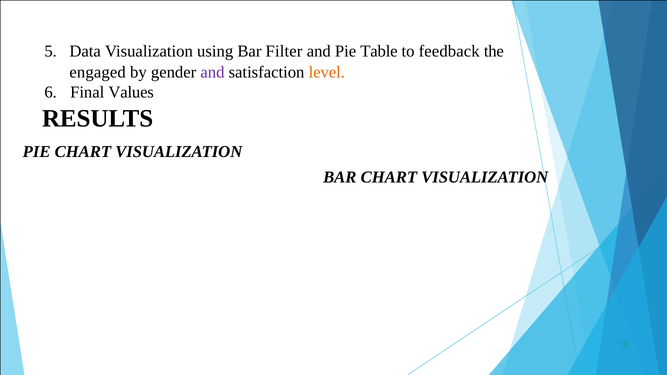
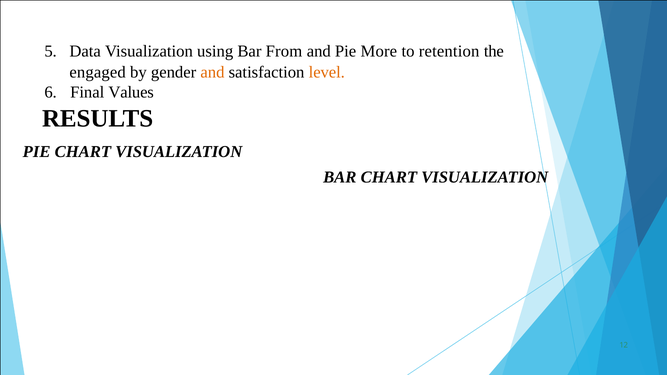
Filter: Filter -> From (284, 51)
Table: Table -> More (379, 51)
feedback: feedback -> retention (449, 51)
and colour: purple -> orange (212, 72)
